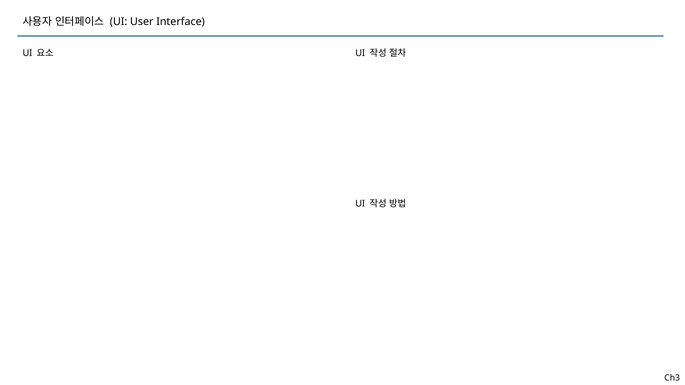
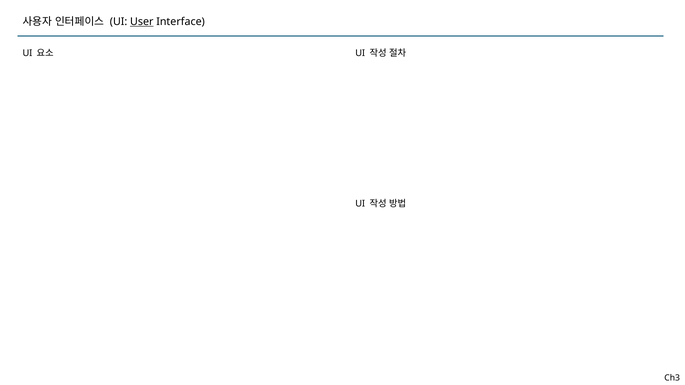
User underline: none -> present (142, 22)
